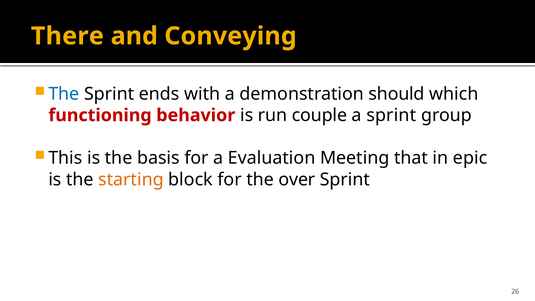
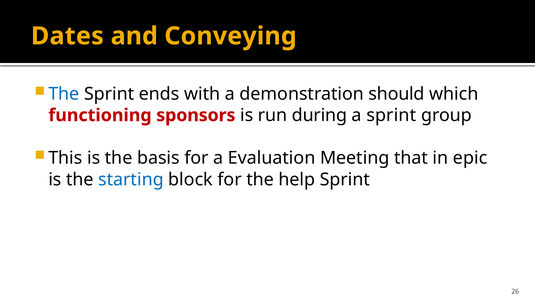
There: There -> Dates (67, 36)
behavior: behavior -> sponsors (196, 115)
couple: couple -> during (320, 115)
starting colour: orange -> blue (131, 179)
over: over -> help (297, 179)
